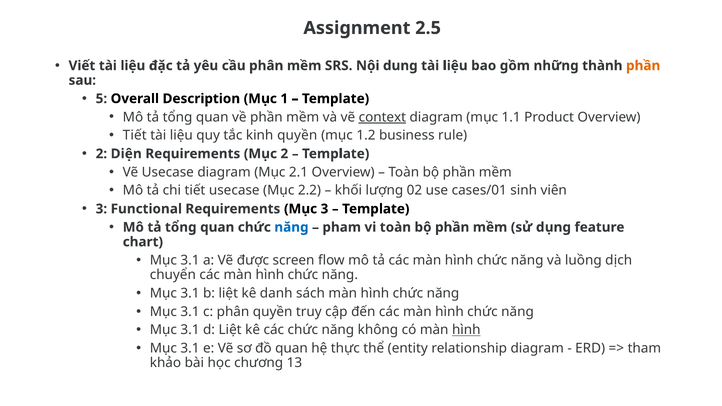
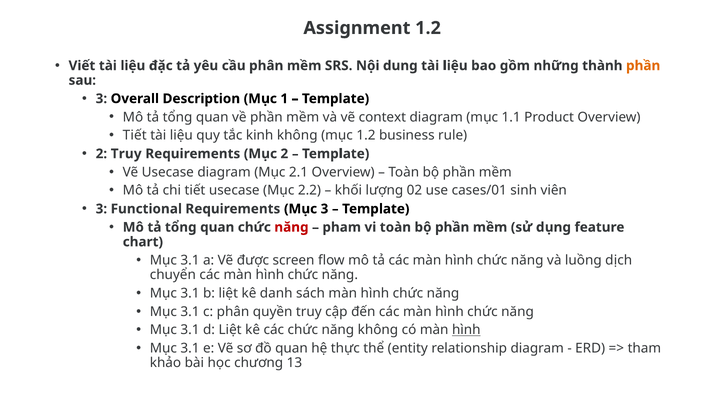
Assignment 2.5: 2.5 -> 1.2 (428, 28)
5: 5 -> 3 (101, 99)
context underline: present -> none (382, 117)
kinh quyền: quyền -> không (297, 135)
2 Diện: Diện -> Truy (126, 154)
năng colour: blue -> red (291, 227)
